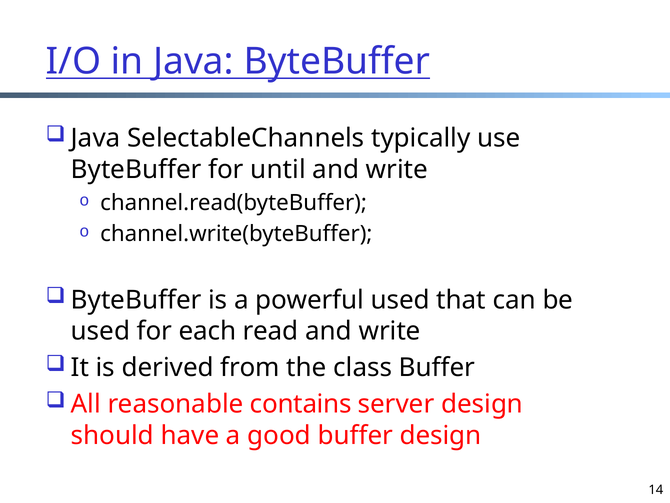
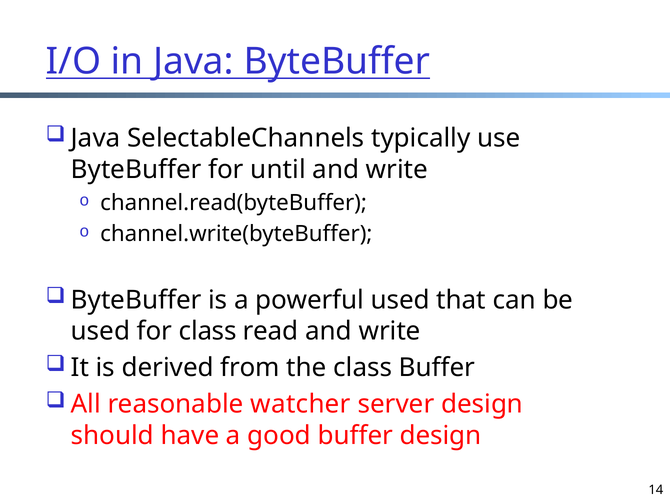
for each: each -> class (208, 331)
contains: contains -> watcher (301, 404)
